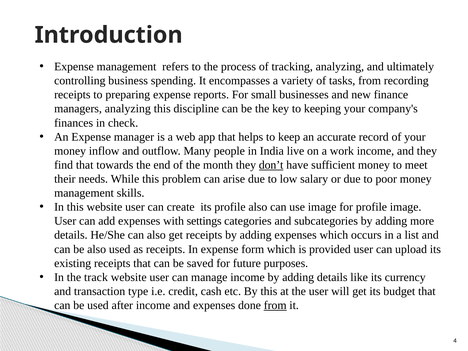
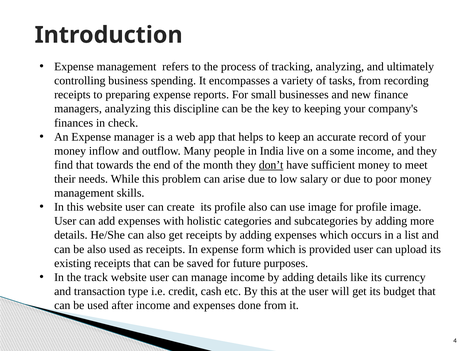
work: work -> some (342, 151)
settings: settings -> holistic (204, 221)
from underline: present -> none (275, 305)
